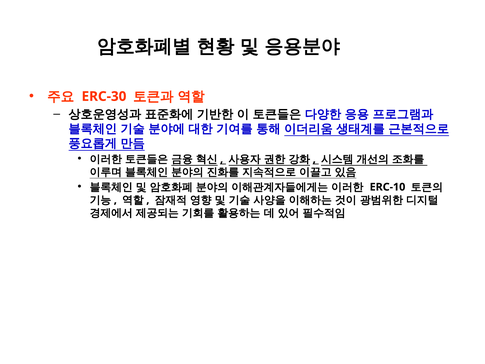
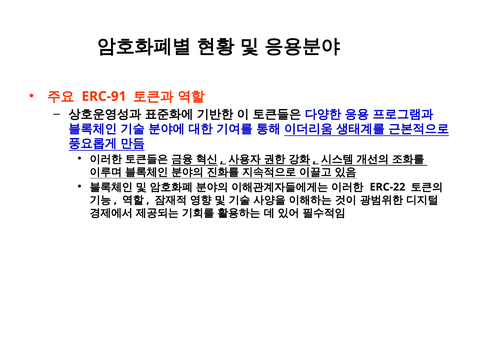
ERC-30: ERC-30 -> ERC-91 (104, 96)
ERC-10: ERC-10 -> ERC-22 (387, 187)
